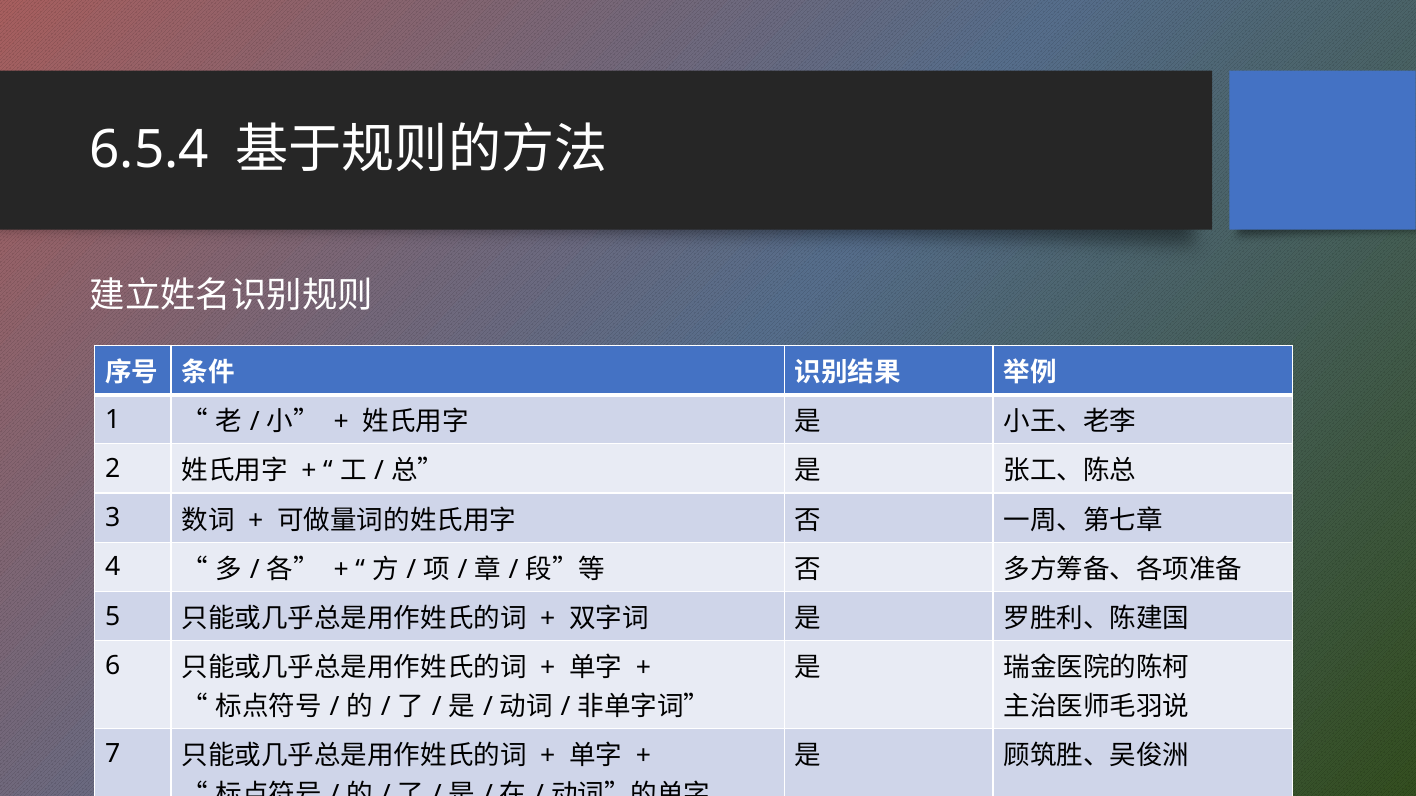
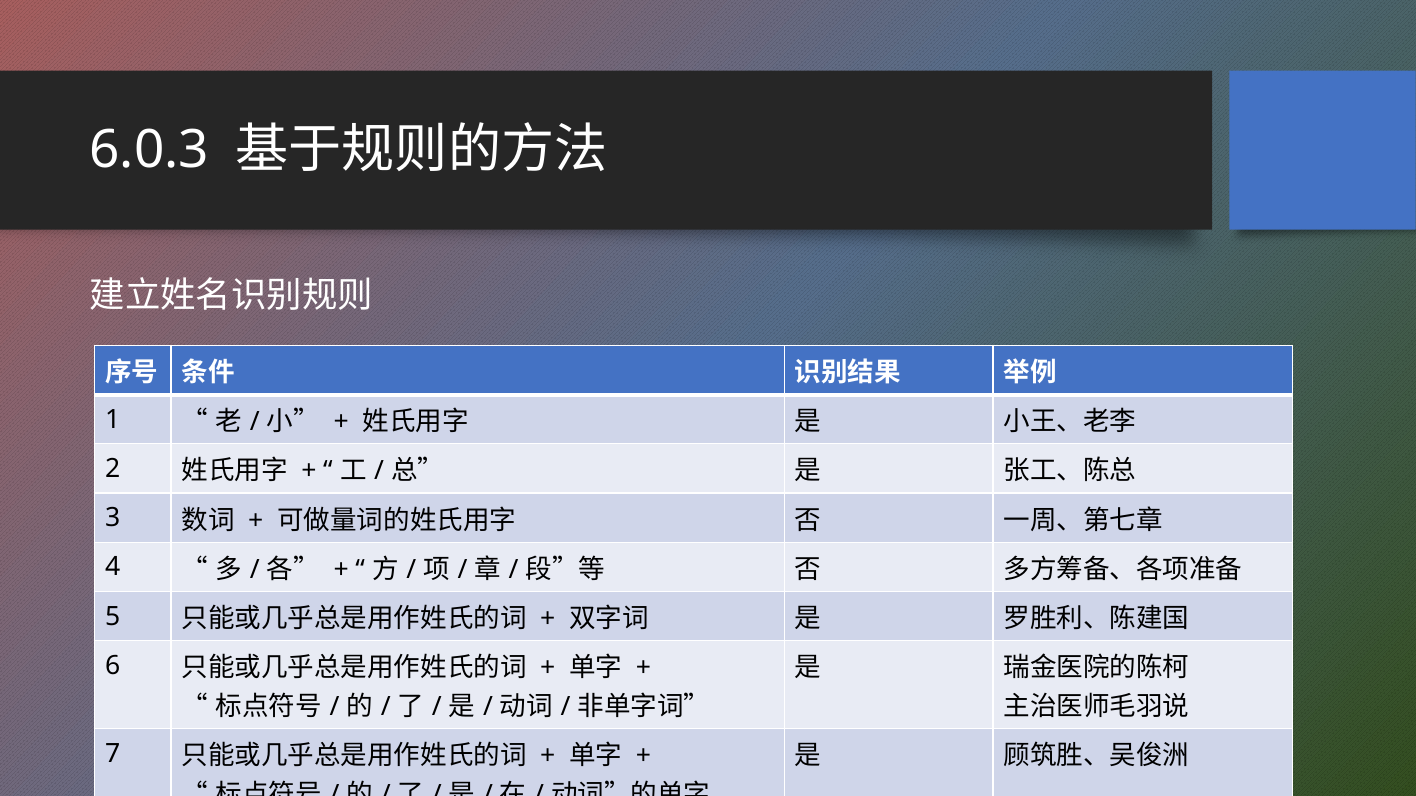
6.5.4: 6.5.4 -> 6.0.3 (149, 150)
